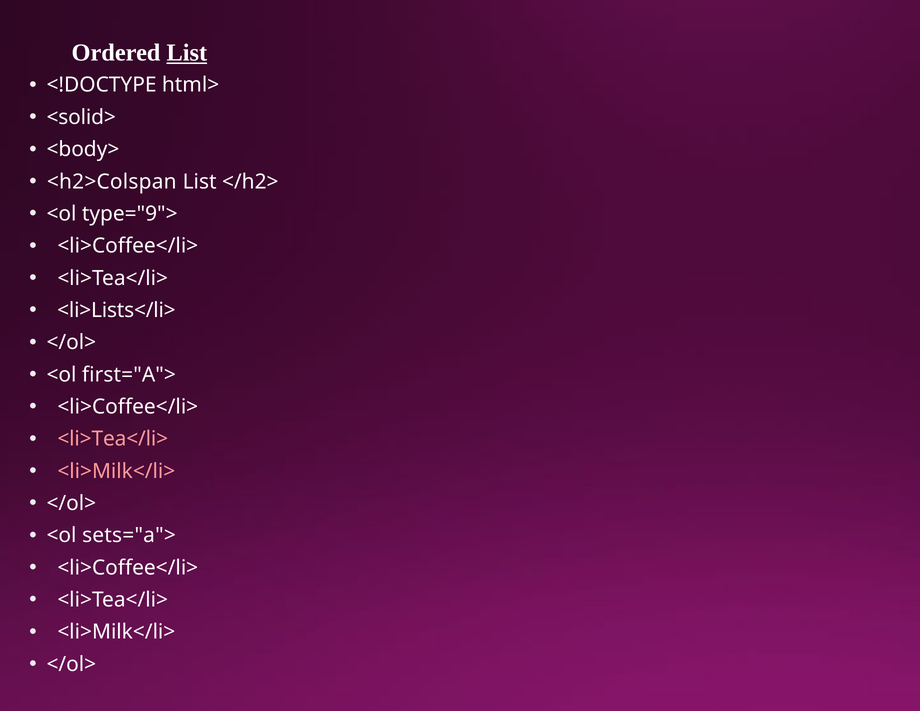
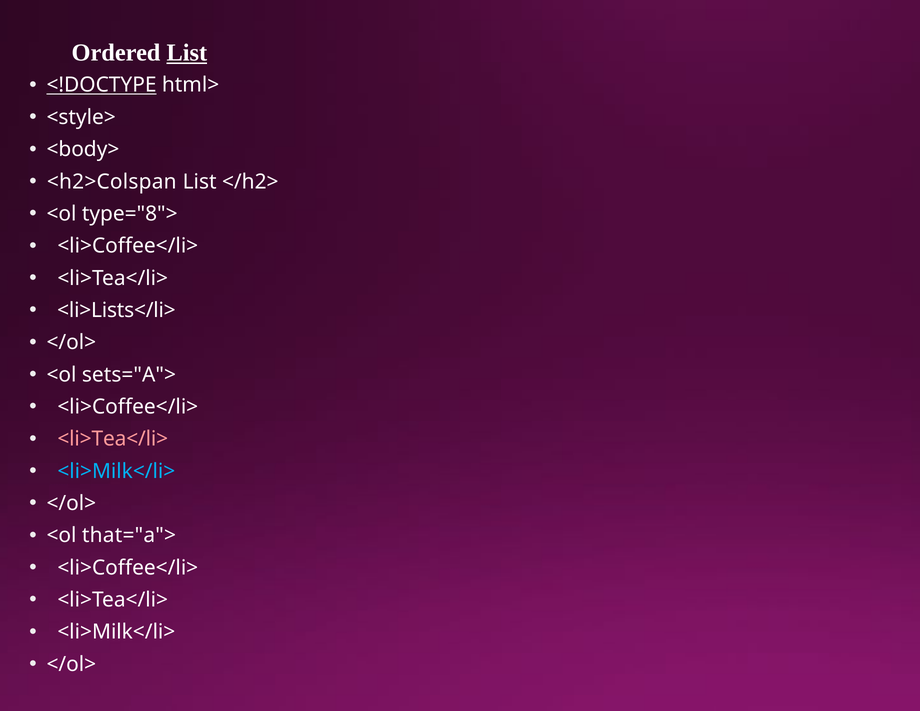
<!DOCTYPE underline: none -> present (102, 85)
<solid>: <solid> -> <style> (81, 117)
type="9">: type="9"> -> type="8"> (130, 214)
first="A">: first="A"> -> sets="A"> (129, 375)
<li>Milk</li> colour: pink -> light blue (116, 471)
sets="a">: sets="a"> -> that="a"> (129, 535)
